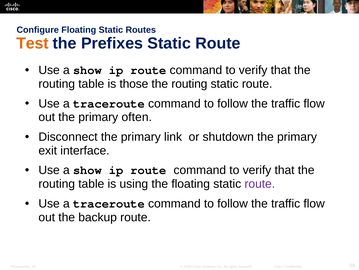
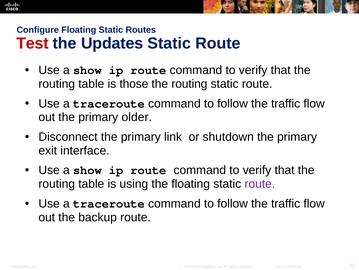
Test colour: orange -> red (32, 43)
Prefixes: Prefixes -> Updates (112, 43)
often: often -> older (137, 117)
